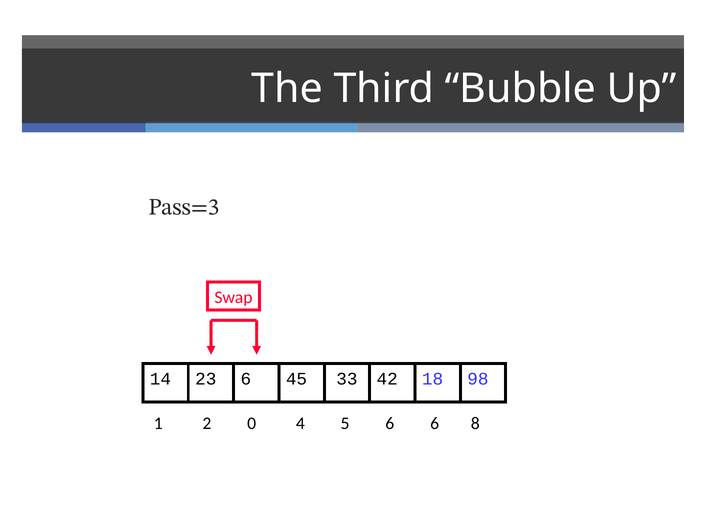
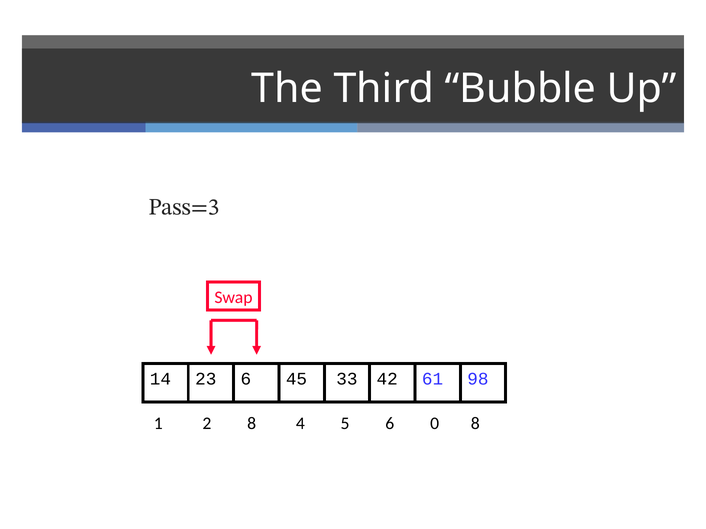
18: 18 -> 61 (433, 379)
2 0: 0 -> 8 (252, 424)
6 6: 6 -> 0 (435, 424)
